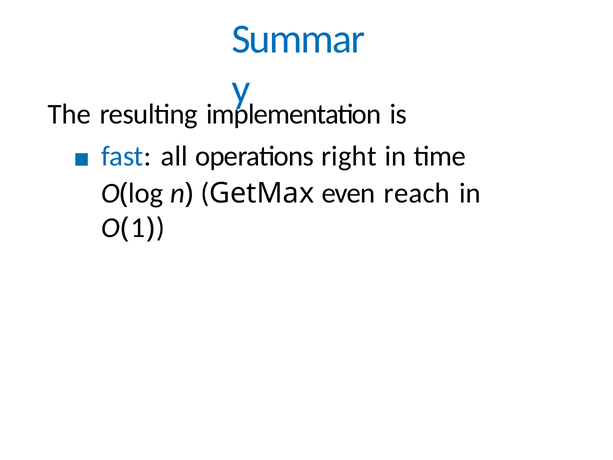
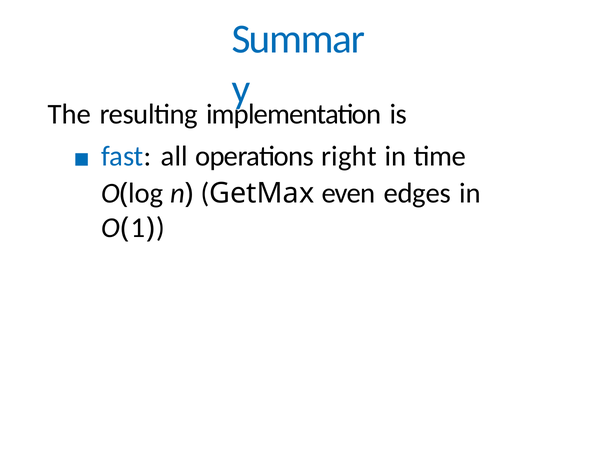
reach: reach -> edges (417, 193)
